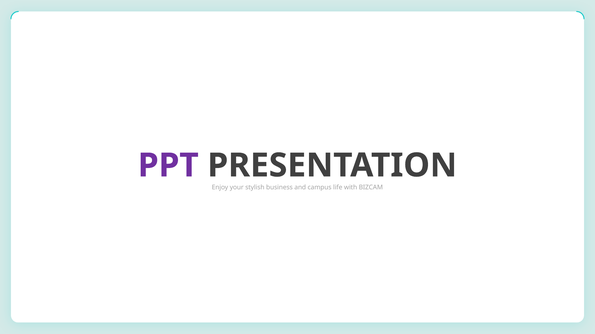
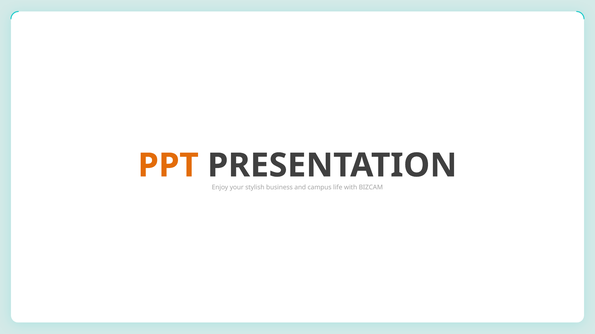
PPT colour: purple -> orange (168, 166)
